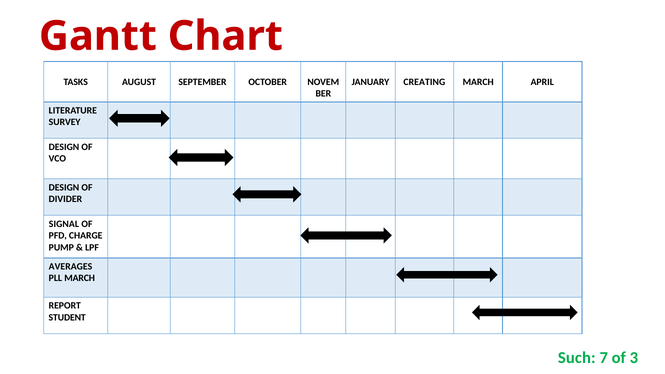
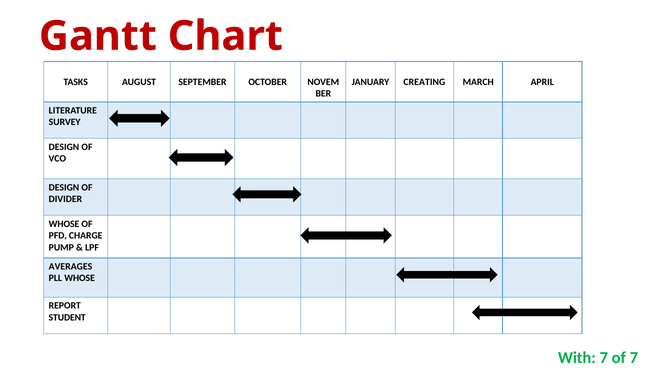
SIGNAL: SIGNAL -> WHOSE (64, 224)
PLL MARCH: MARCH -> WHOSE (80, 278)
Such: Such -> With (577, 358)
of 3: 3 -> 7 (634, 358)
